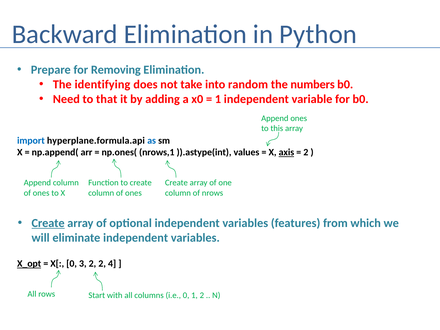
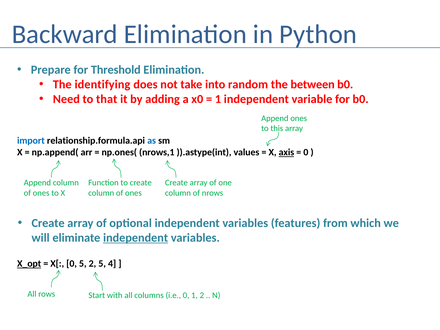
Removing: Removing -> Threshold (116, 70)
numbers: numbers -> between (313, 85)
hyperplane.formula.api: hyperplane.formula.api -> relationship.formula.api (96, 141)
2: 2 -> 0 (306, 152)
Create underline: present -> none (48, 223)
independent underline: none -> present (136, 238)
0 3: 3 -> 5 (83, 264)
2 2: 2 -> 5 (102, 264)
